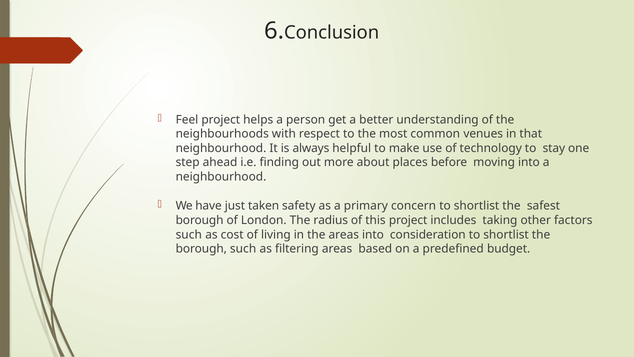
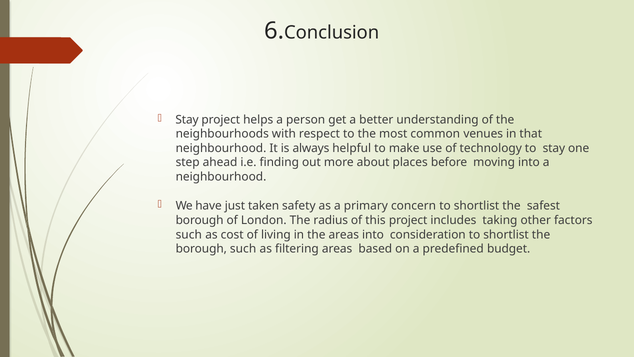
Feel: Feel -> Stay (187, 120)
